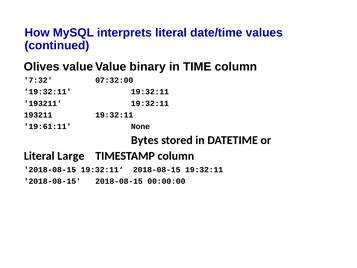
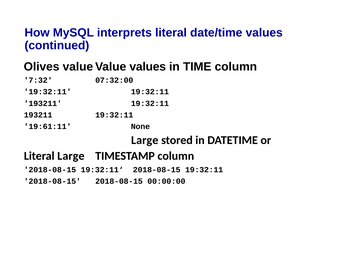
binary: binary -> values (148, 67)
Bytes: Bytes -> Large (145, 140)
